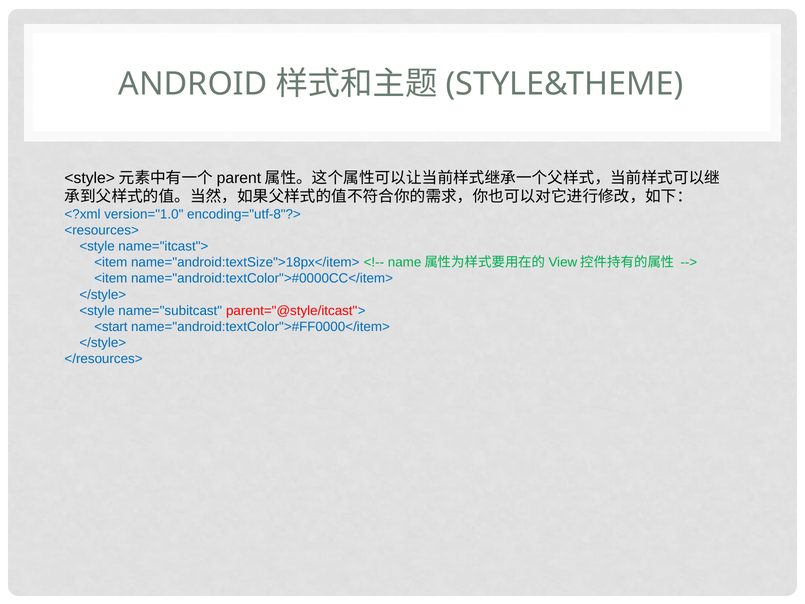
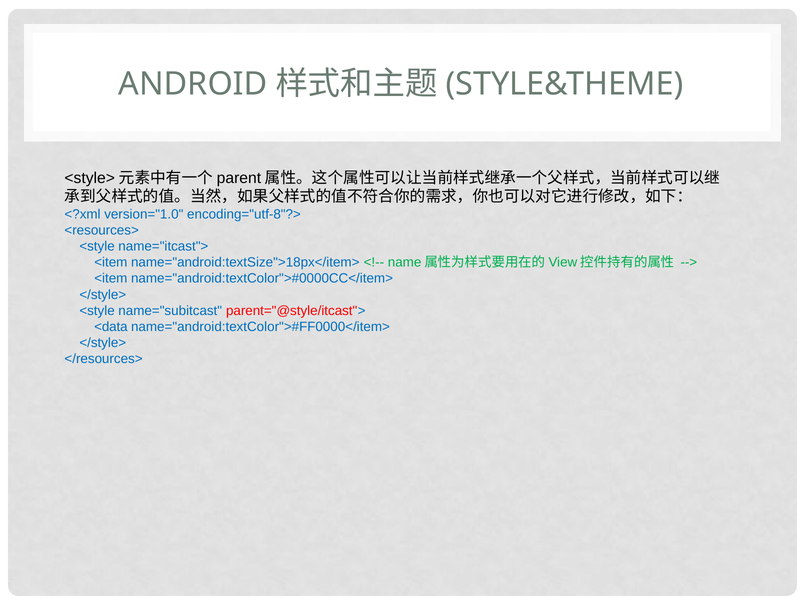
<start: <start -> <data (111, 327)
